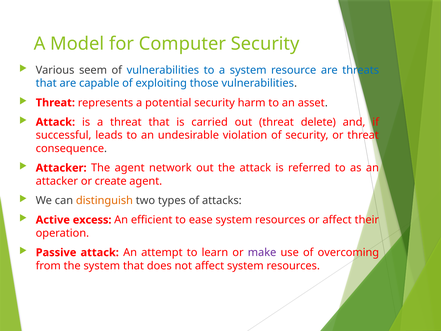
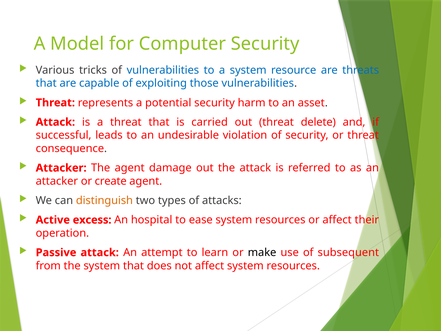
seem: seem -> tricks (93, 70)
network: network -> damage (170, 168)
efficient: efficient -> hospital (152, 220)
make colour: purple -> black (262, 252)
overcoming: overcoming -> subsequent (348, 252)
